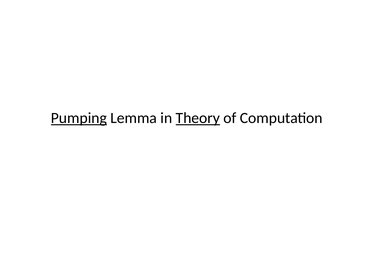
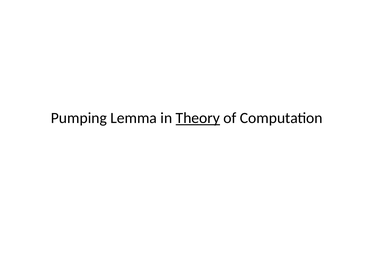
Pumping underline: present -> none (79, 118)
